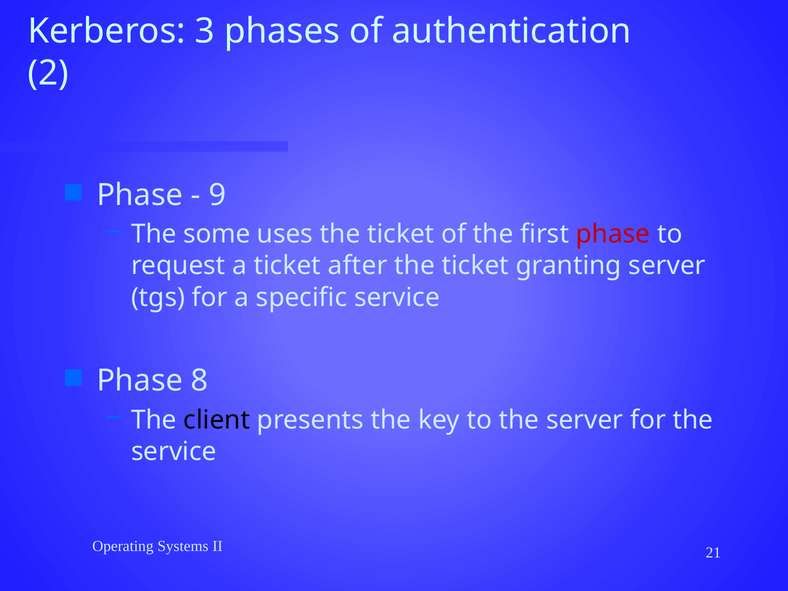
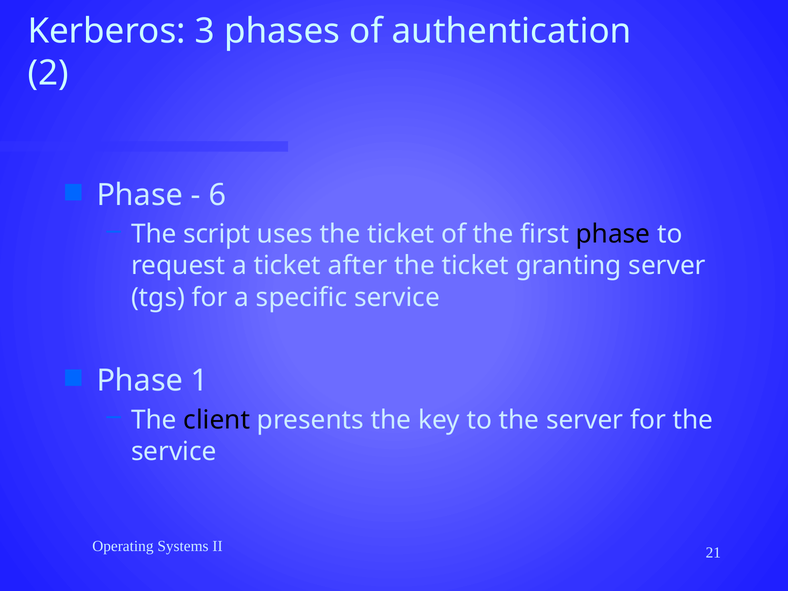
9: 9 -> 6 (217, 195)
some: some -> script (217, 234)
phase colour: red -> black (613, 234)
8: 8 -> 1 (200, 381)
